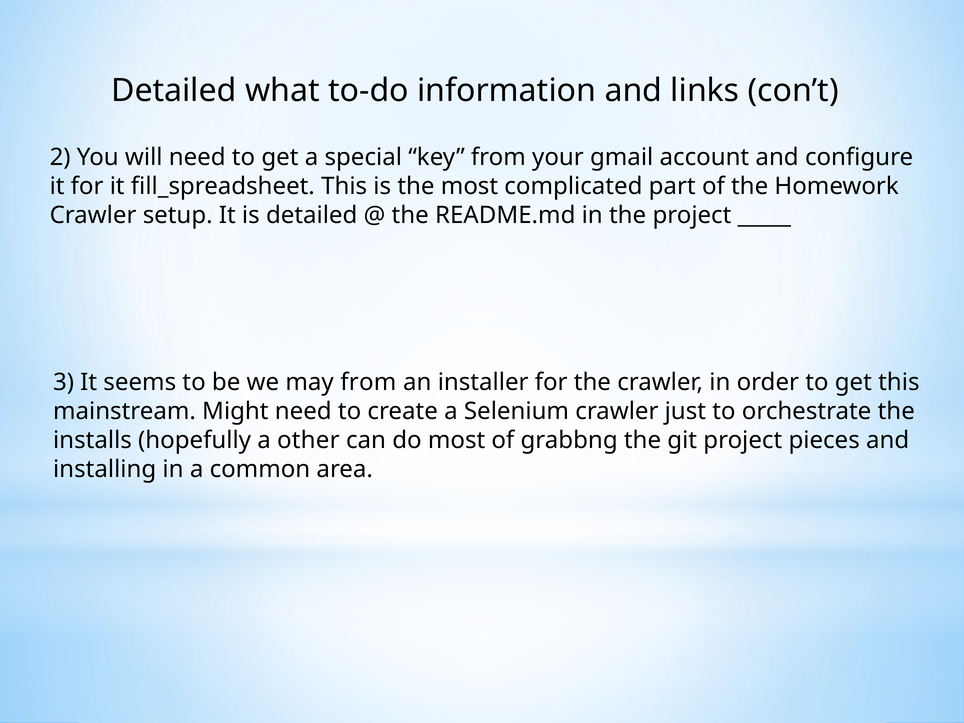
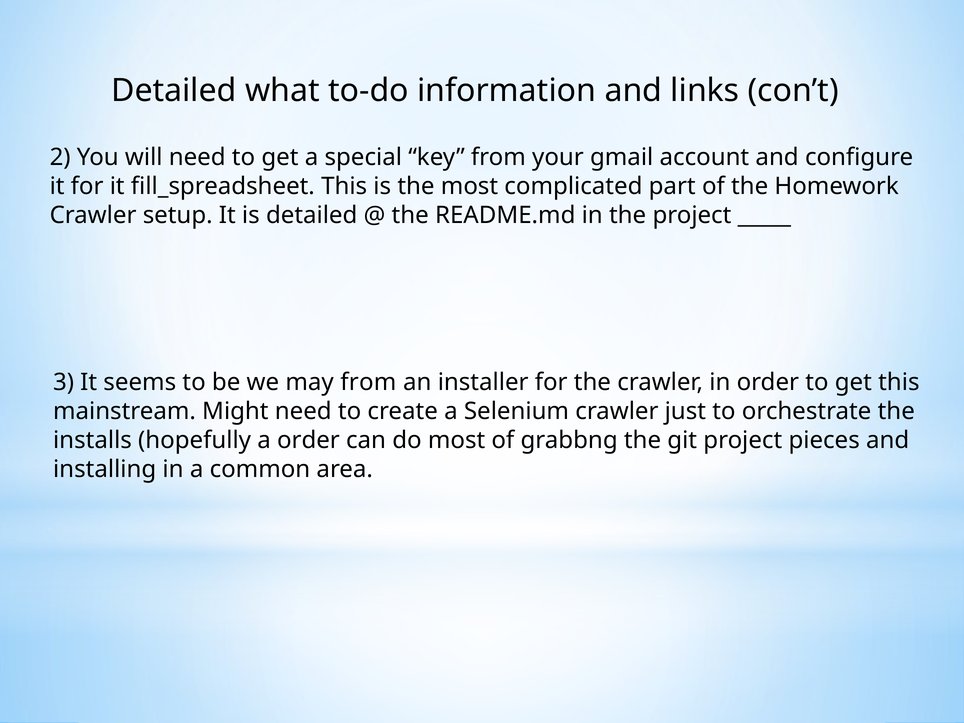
a other: other -> order (308, 440)
